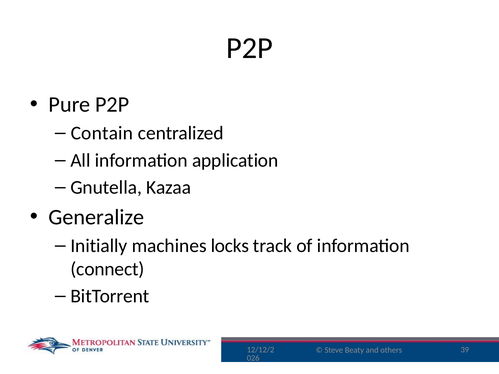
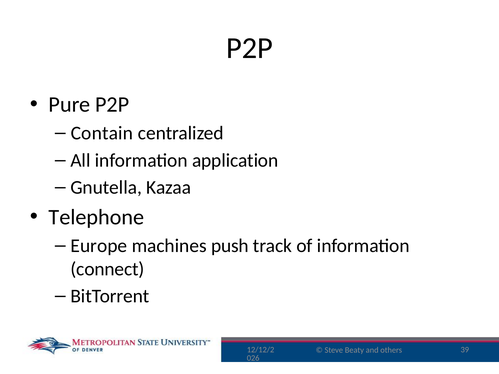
Generalize: Generalize -> Telephone (96, 217)
Initially: Initially -> Europe (99, 246)
locks: locks -> push (230, 246)
